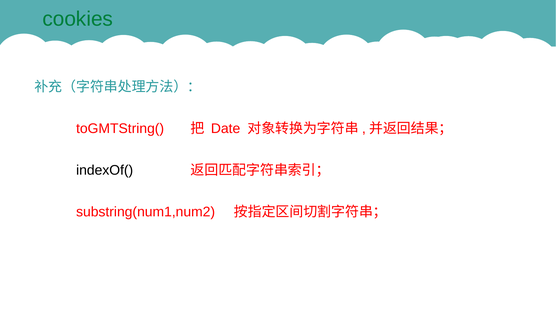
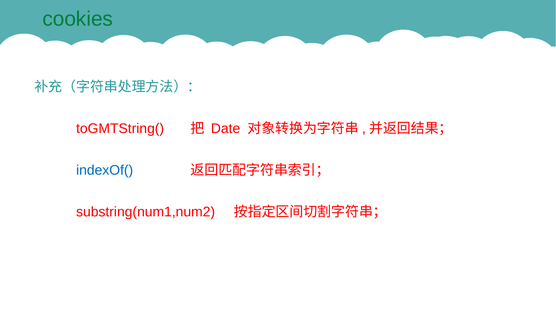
indexOf( colour: black -> blue (105, 170)
